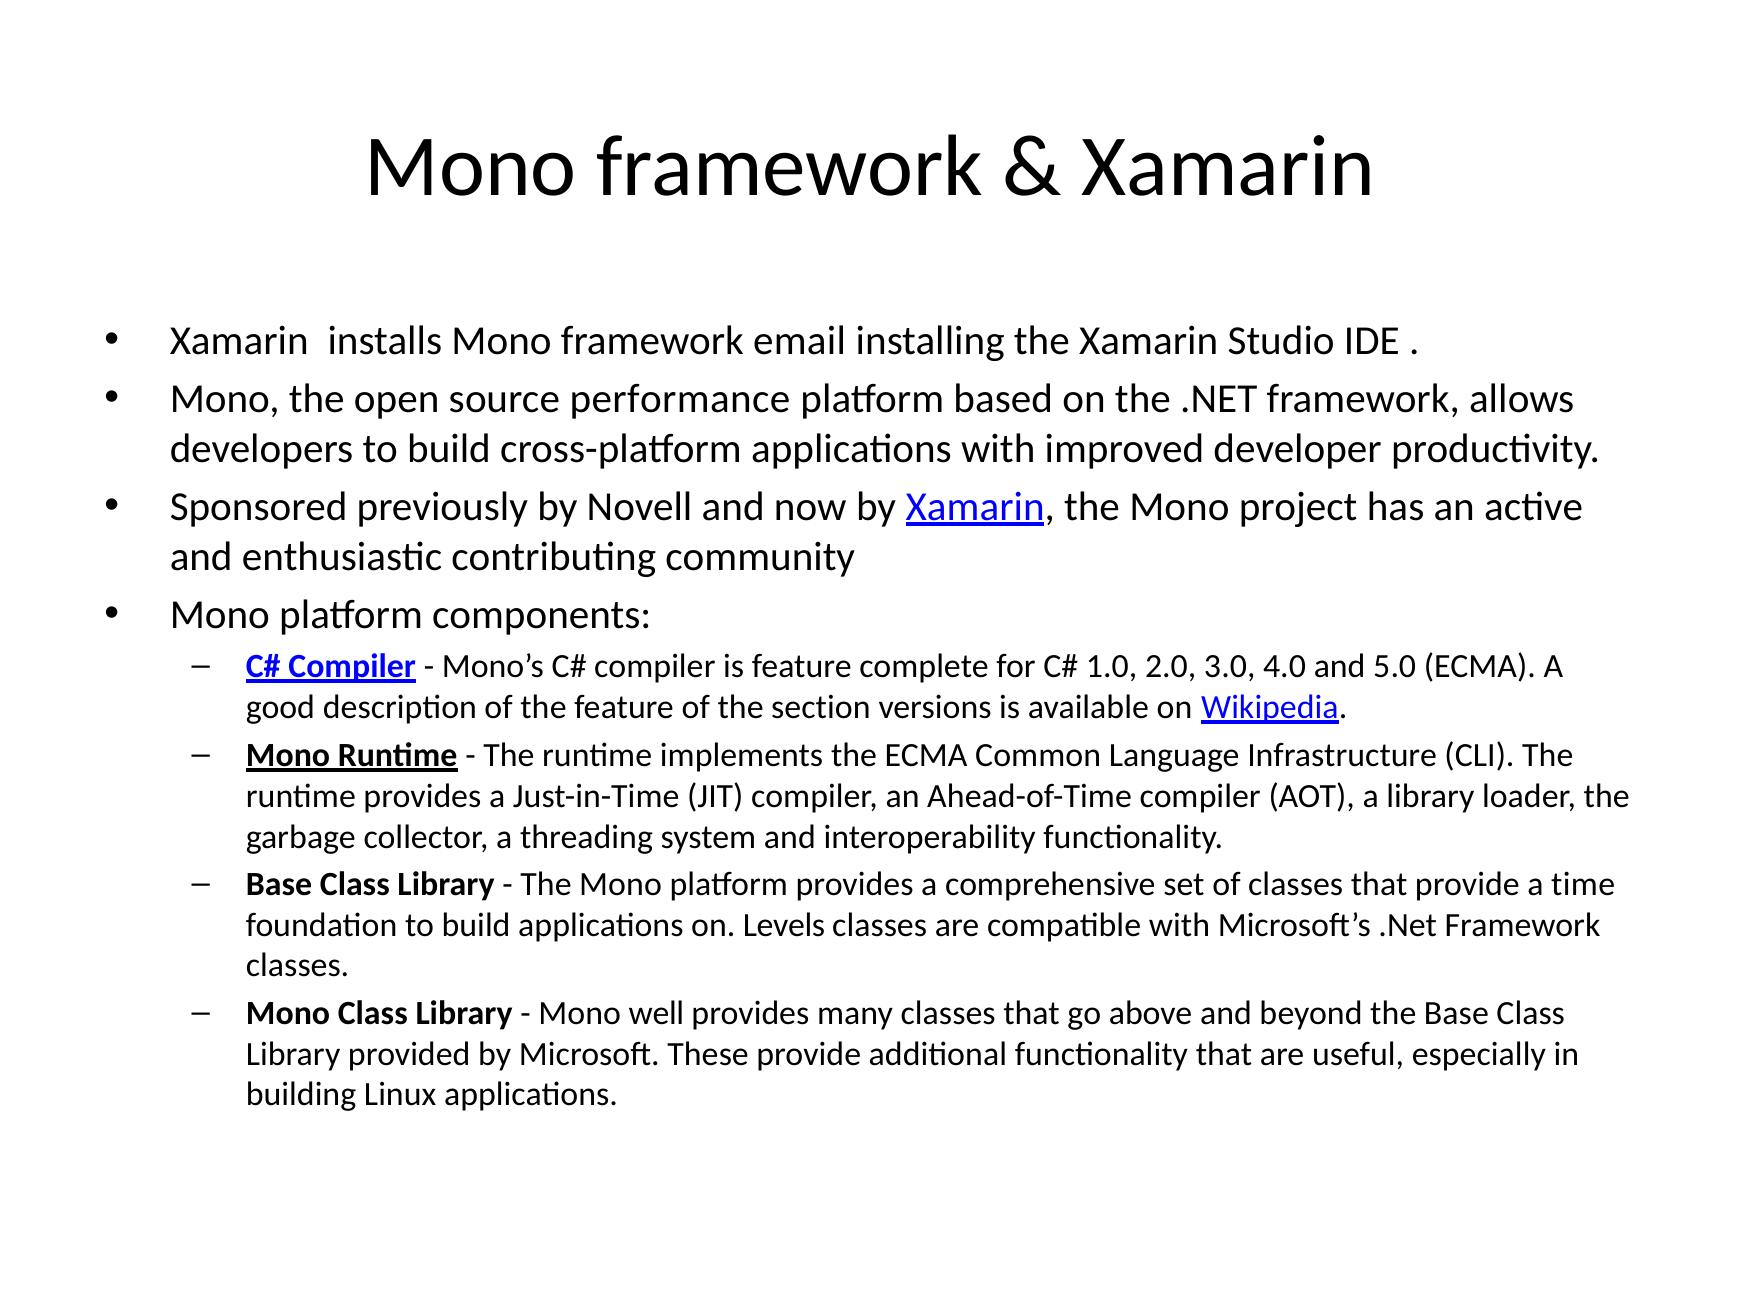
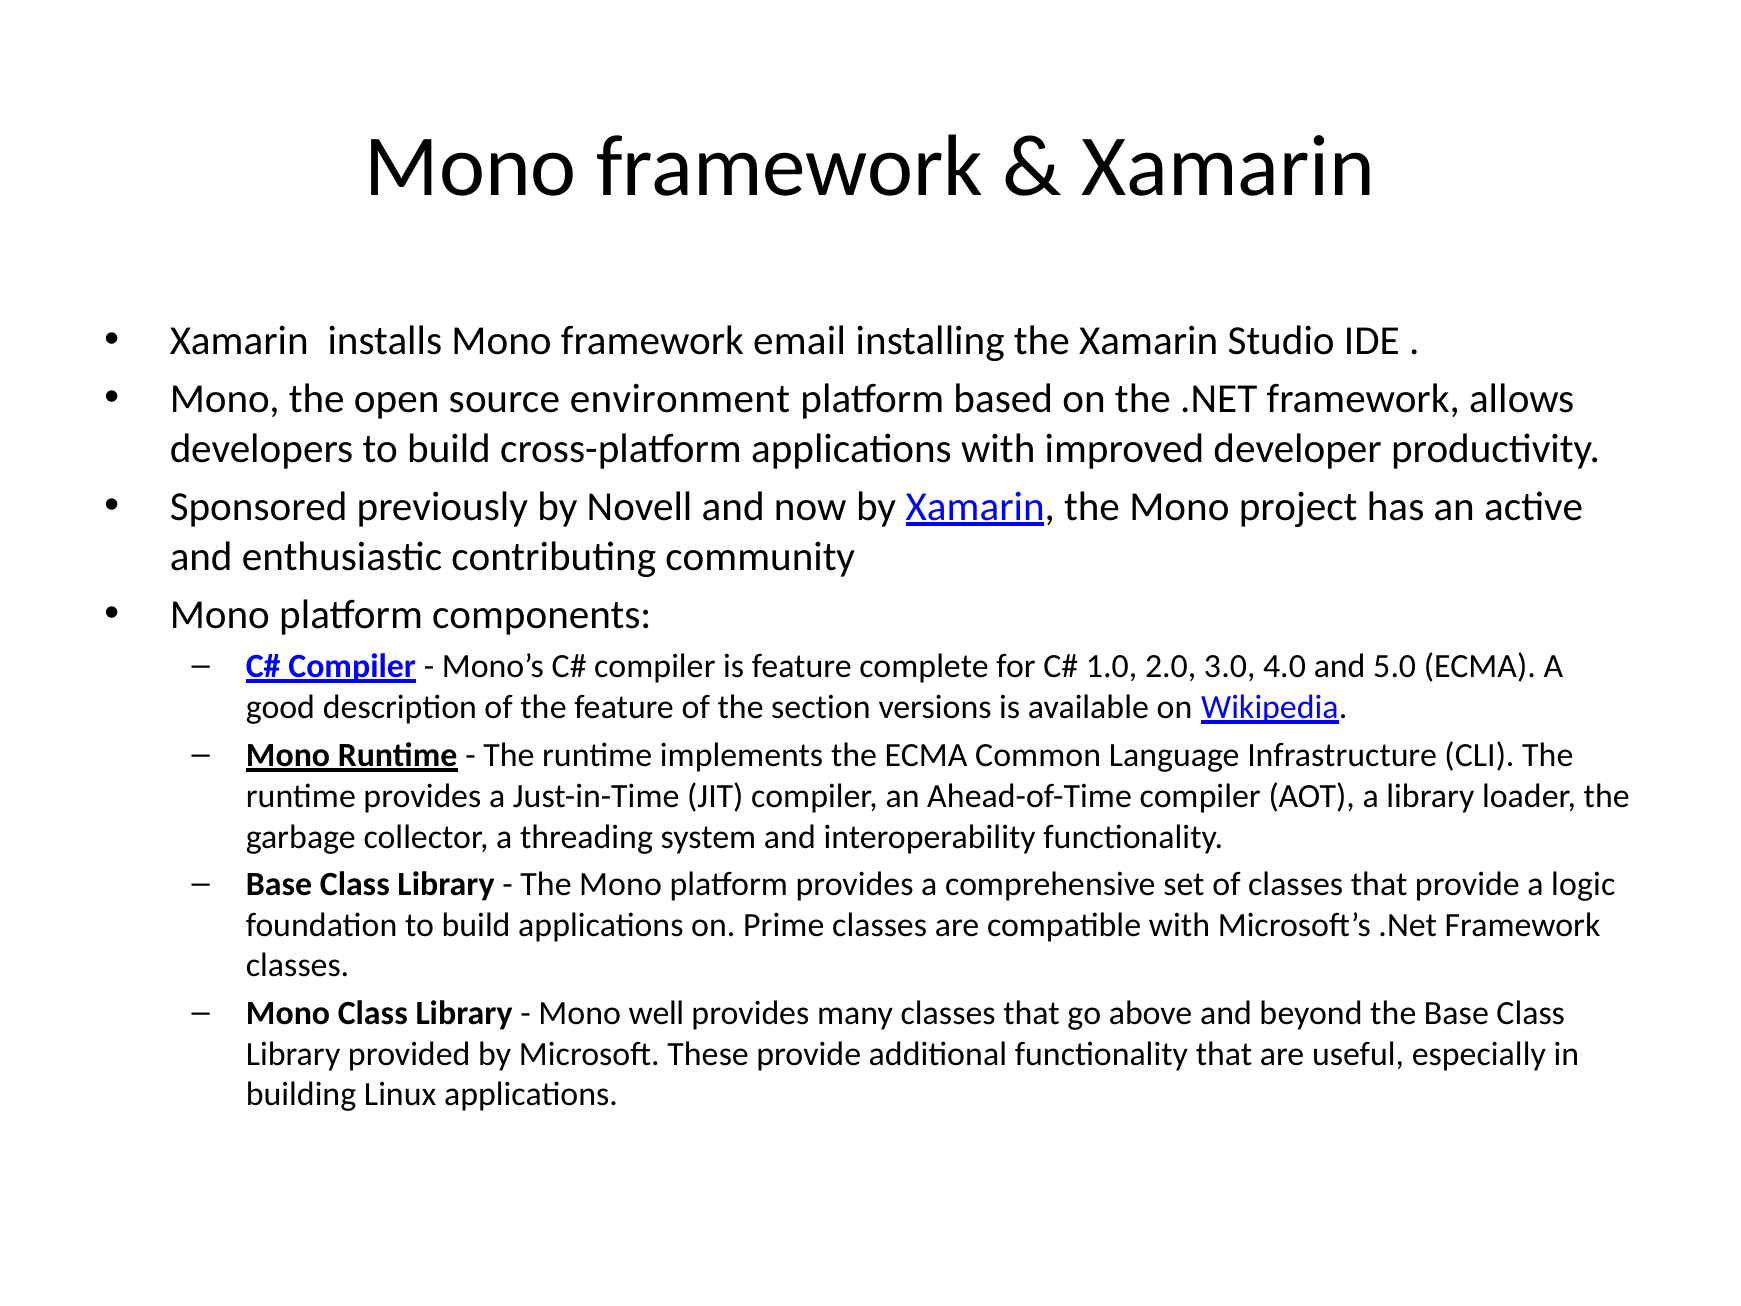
performance: performance -> environment (680, 399)
time: time -> logic (1583, 884)
Levels: Levels -> Prime (784, 925)
